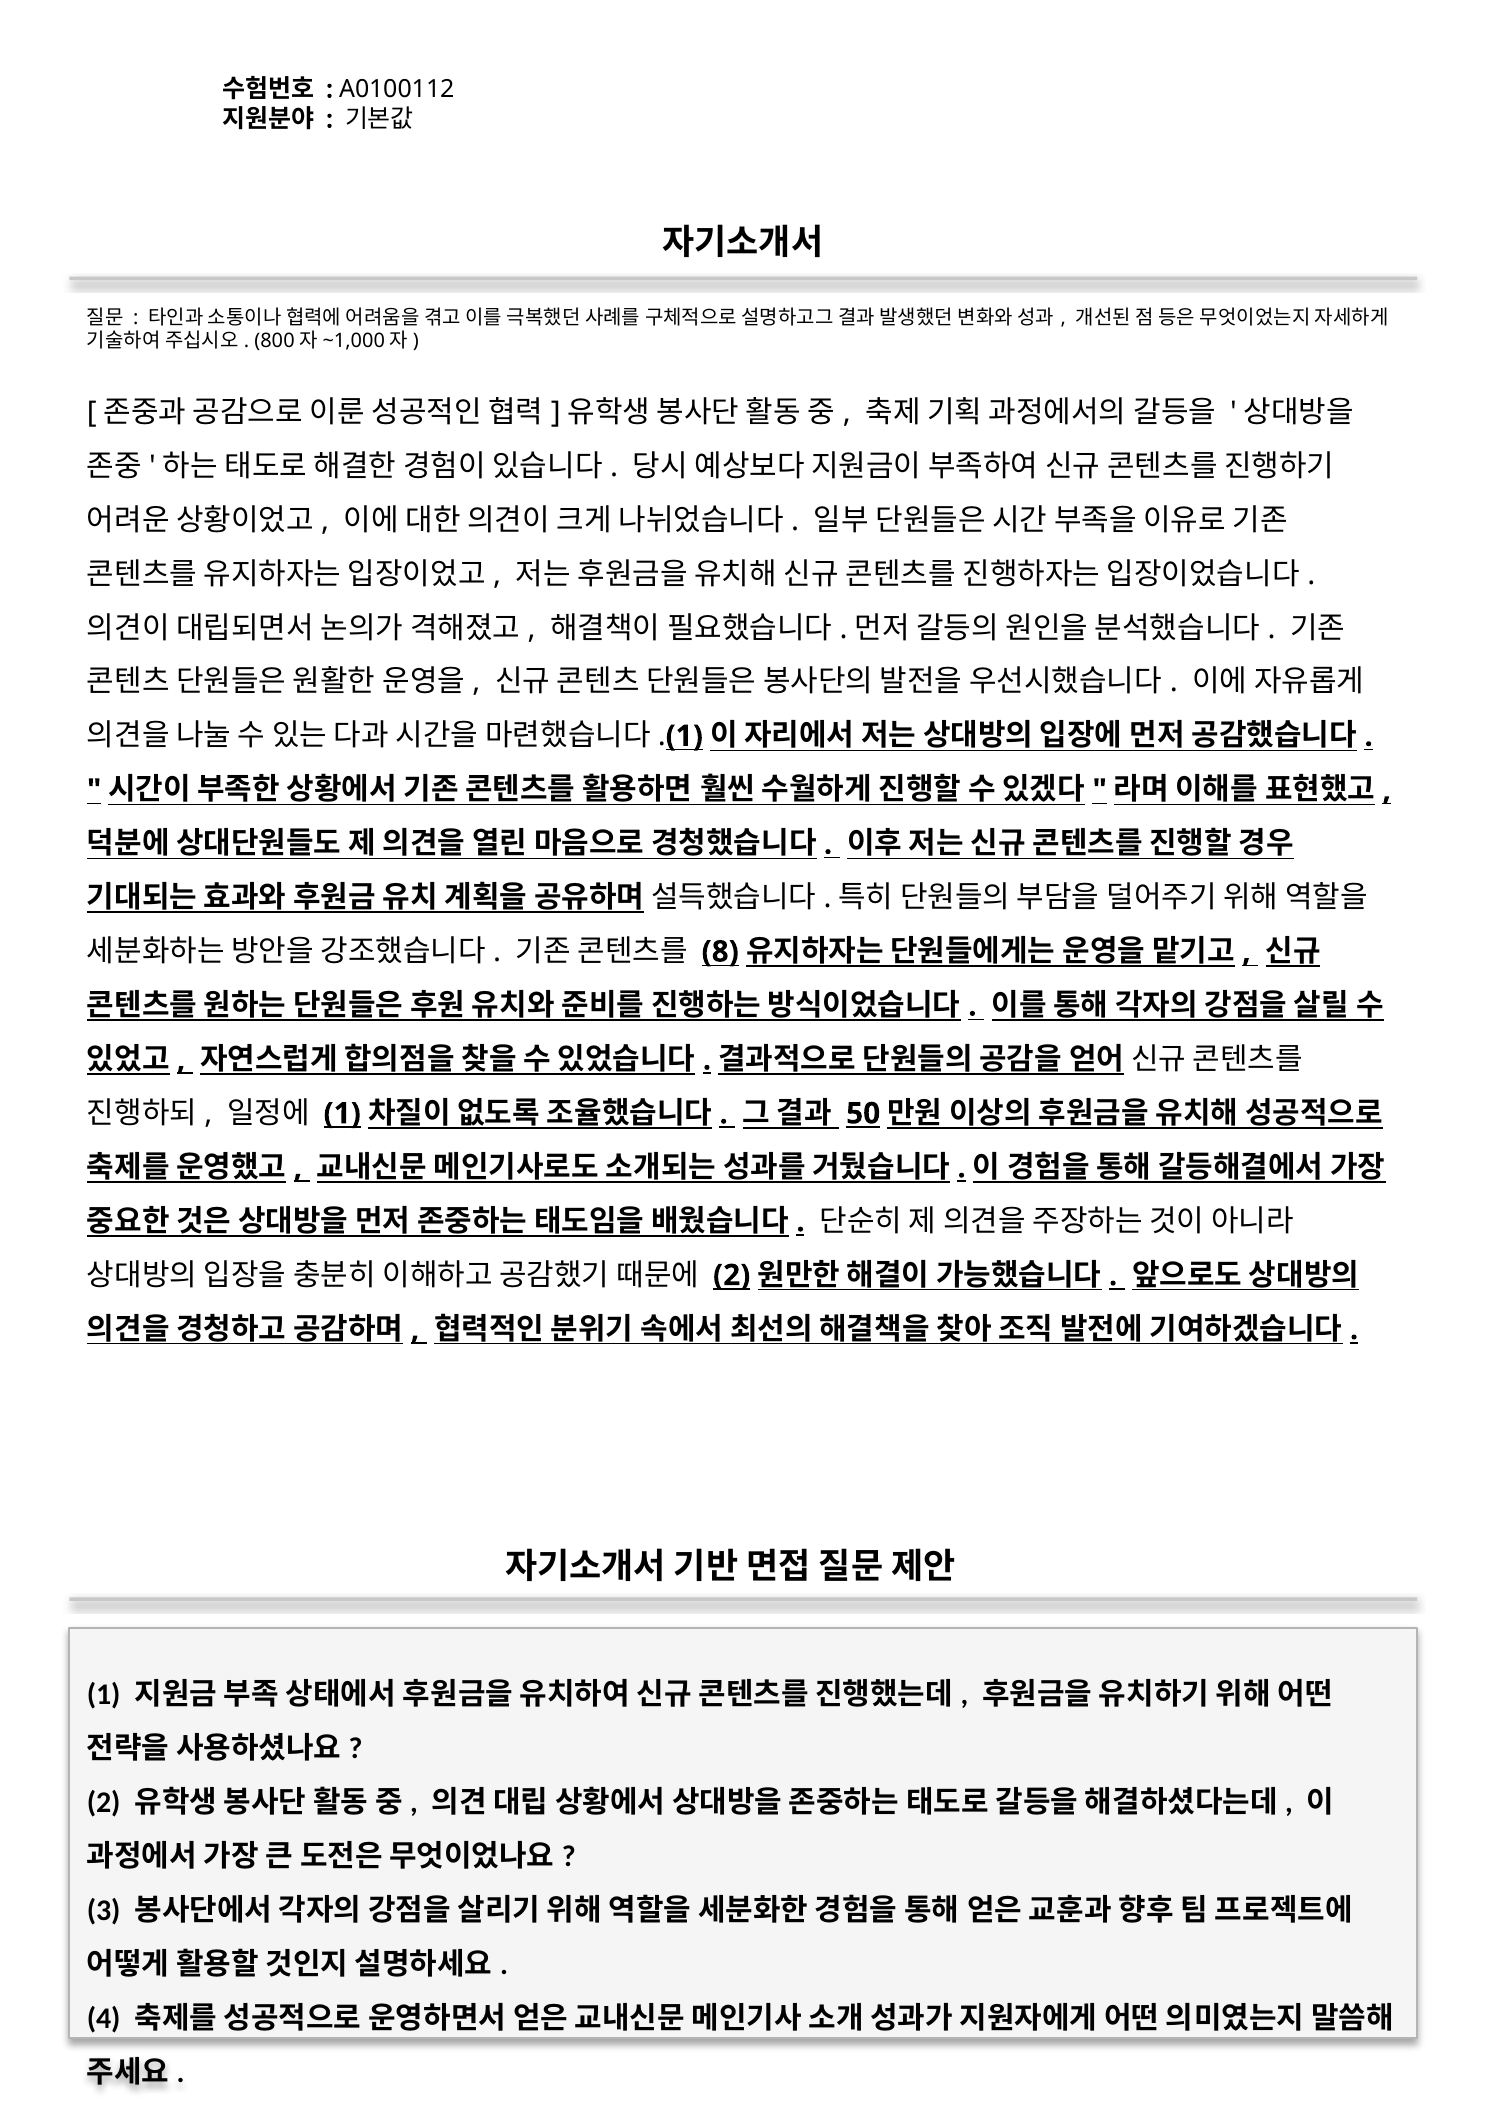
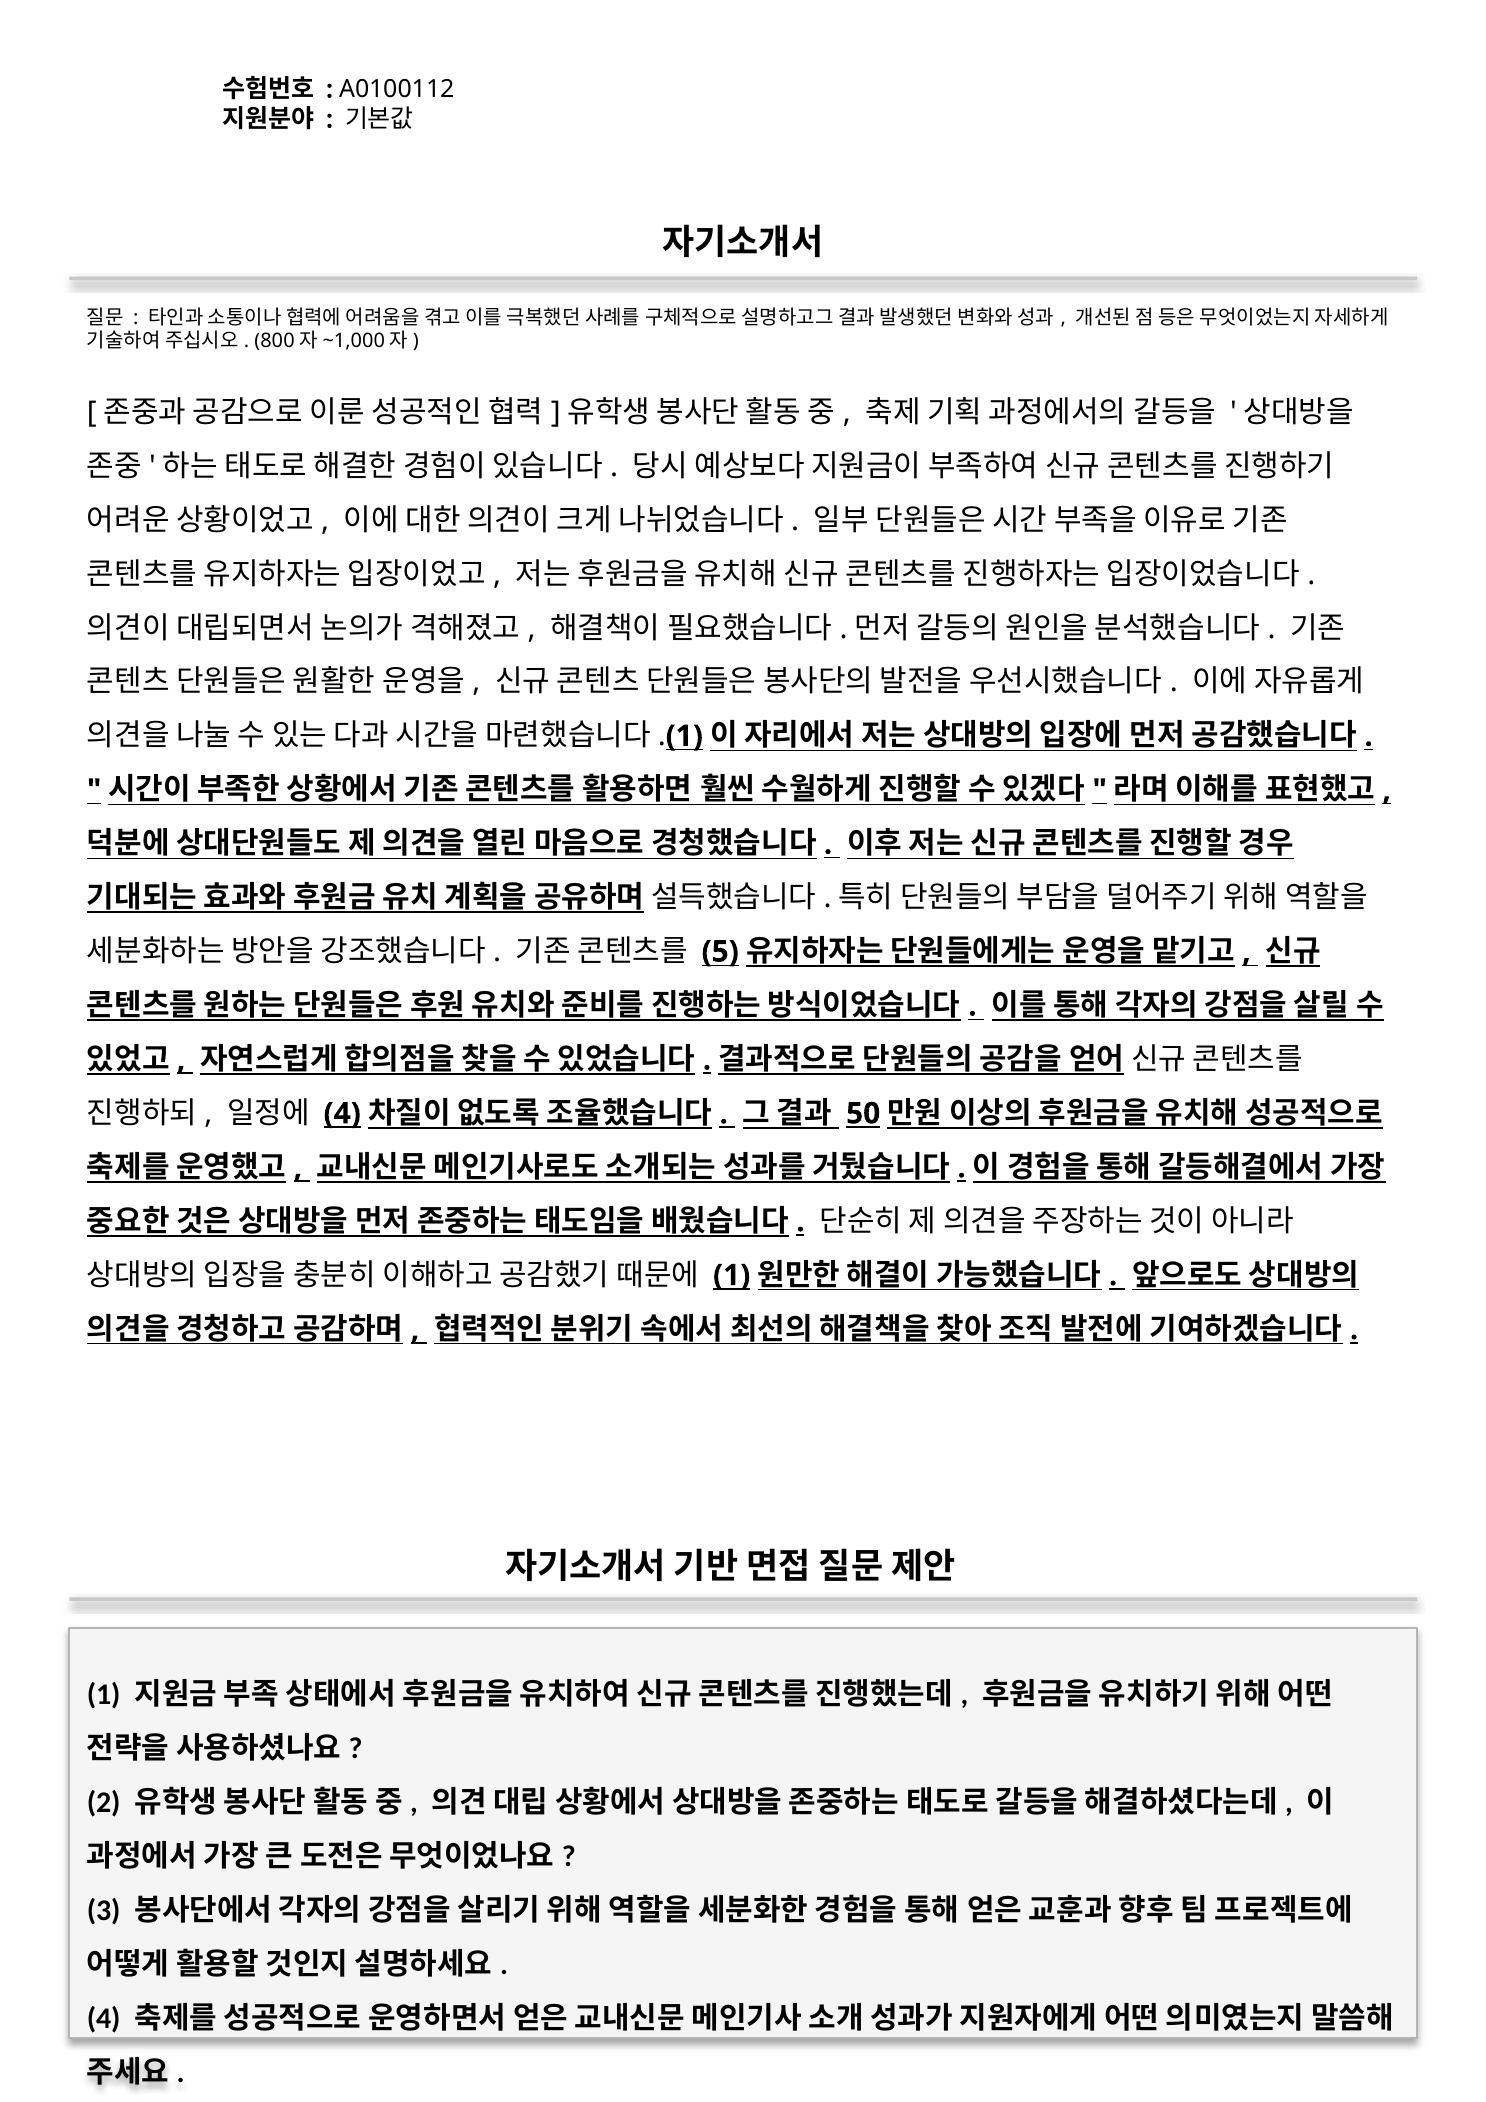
8: 8 -> 5 (720, 952)
1: 1 -> 4 (342, 1113)
2: 2 -> 1 (732, 1275)
